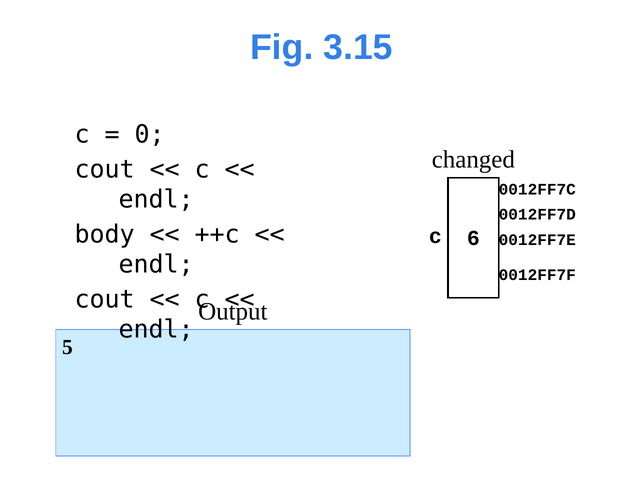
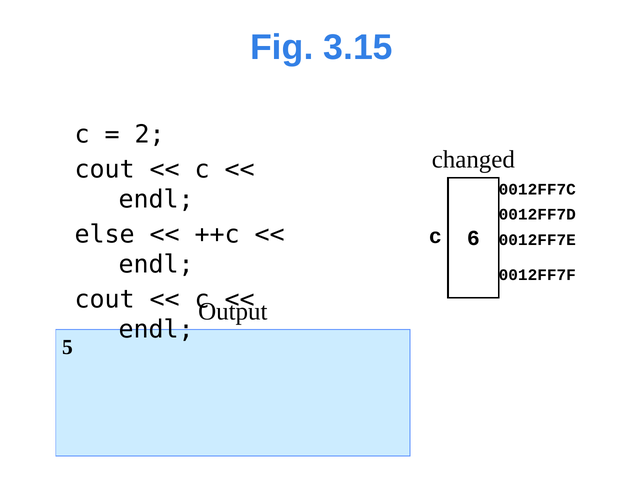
0: 0 -> 2 (150, 134)
body: body -> else (105, 235)
